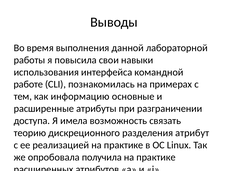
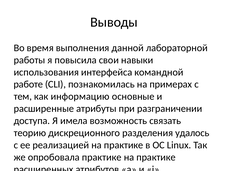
атрибут: атрибут -> удалось (192, 133)
опробовала получила: получила -> практике (102, 157)
